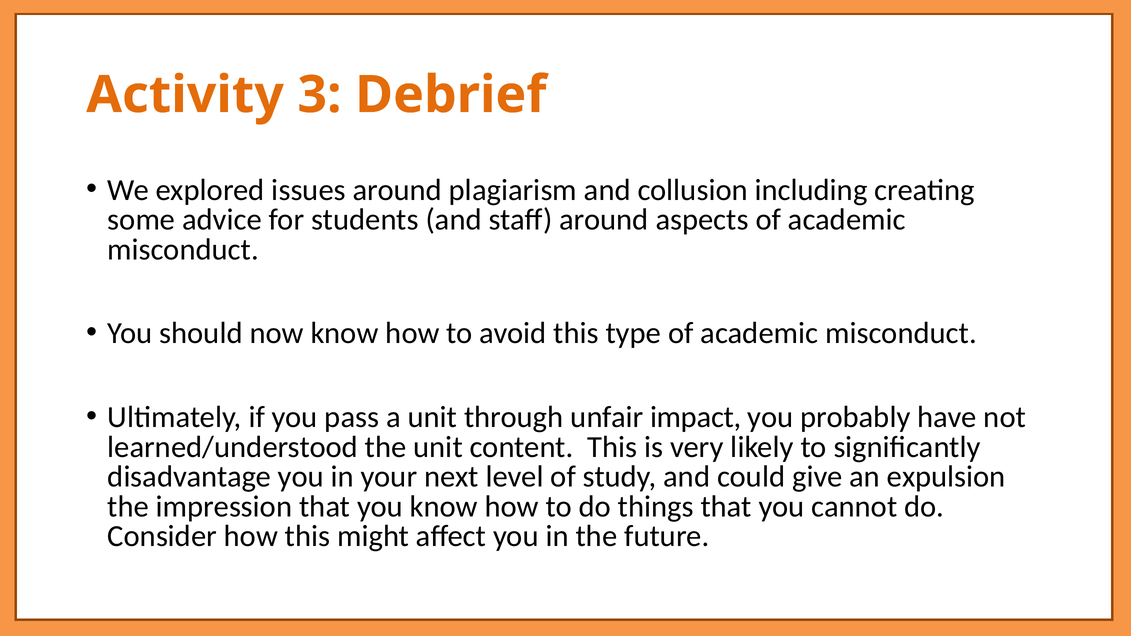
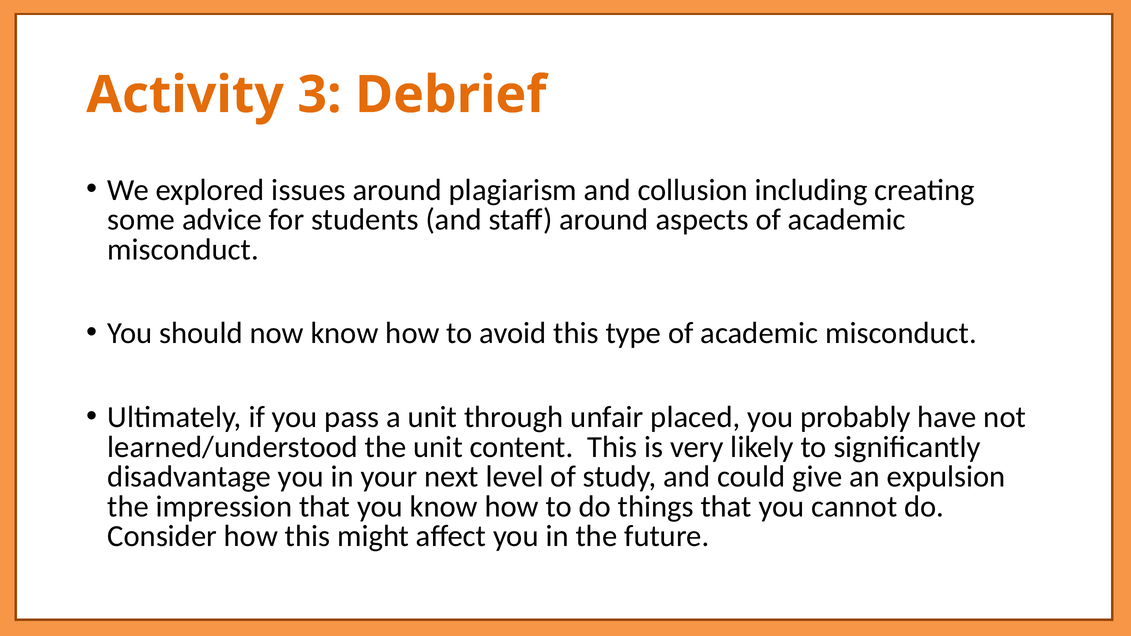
impact: impact -> placed (695, 417)
